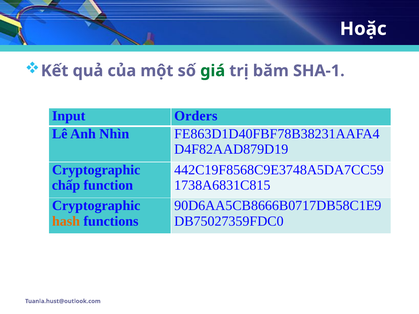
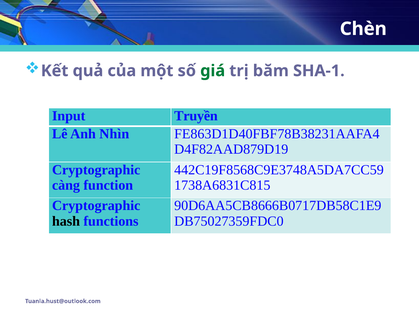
Hoặc: Hoặc -> Chèn (363, 29)
Orders: Orders -> Truyền (196, 116)
chấp: chấp -> càng (66, 185)
hash colour: orange -> black (66, 221)
